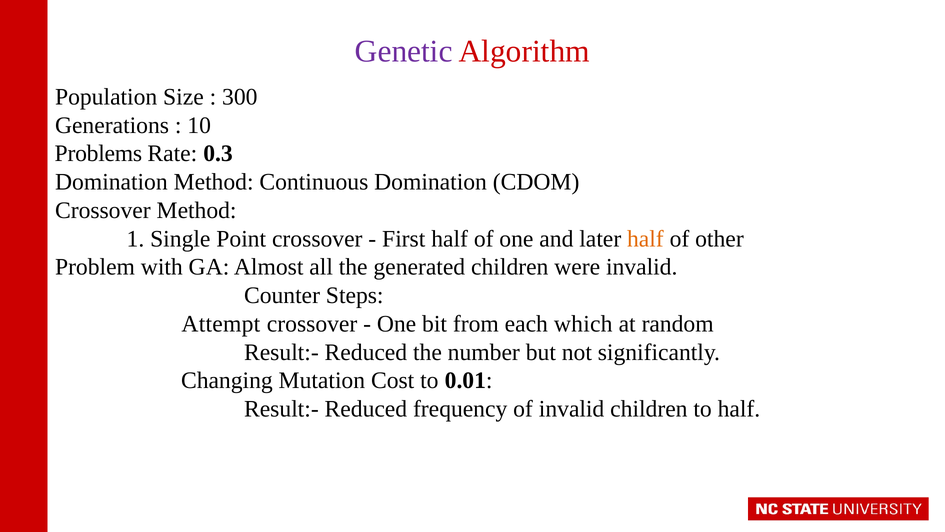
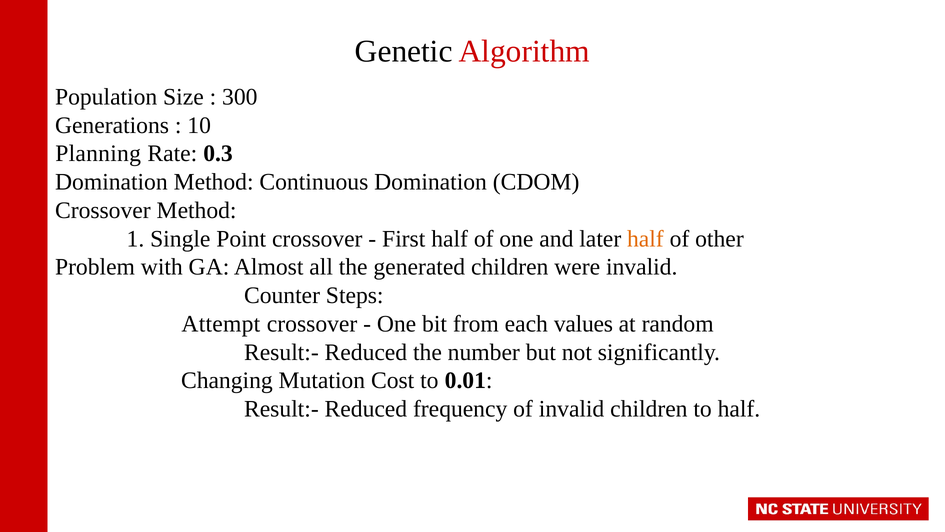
Genetic colour: purple -> black (404, 51)
Problems: Problems -> Planning (98, 153)
which: which -> values (583, 324)
